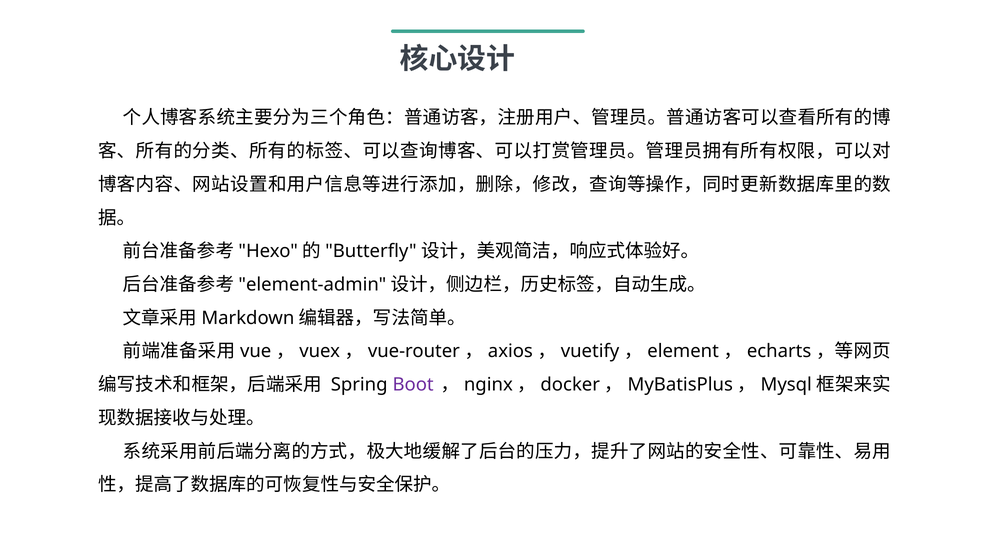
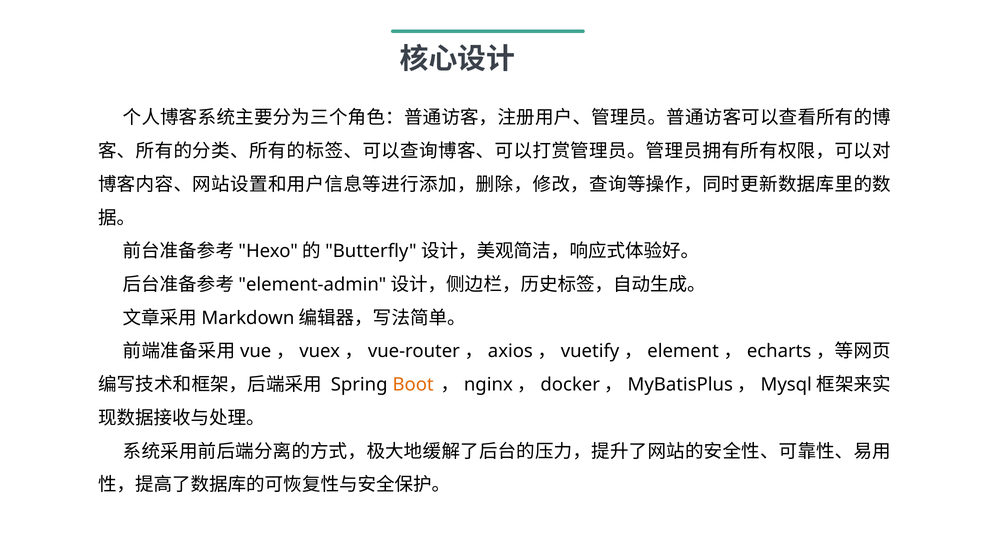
Boot colour: purple -> orange (413, 385)
